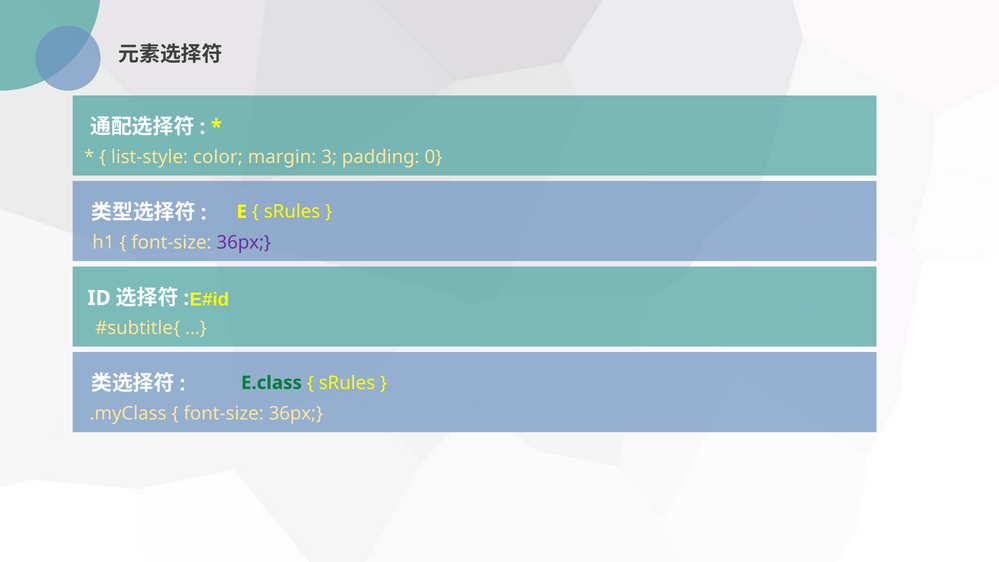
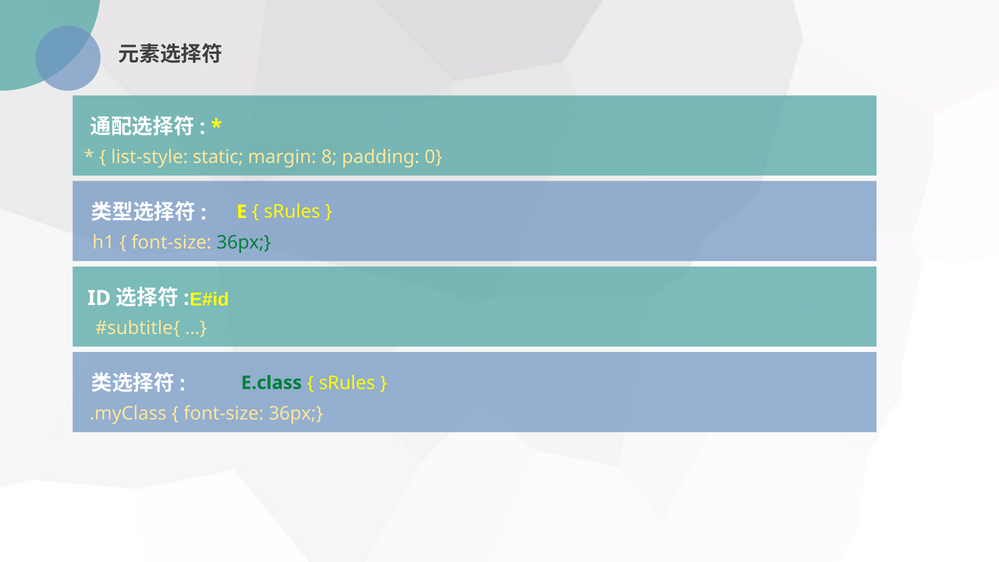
color: color -> static (218, 157)
3: 3 -> 8 (329, 157)
36px colour: purple -> green (244, 243)
